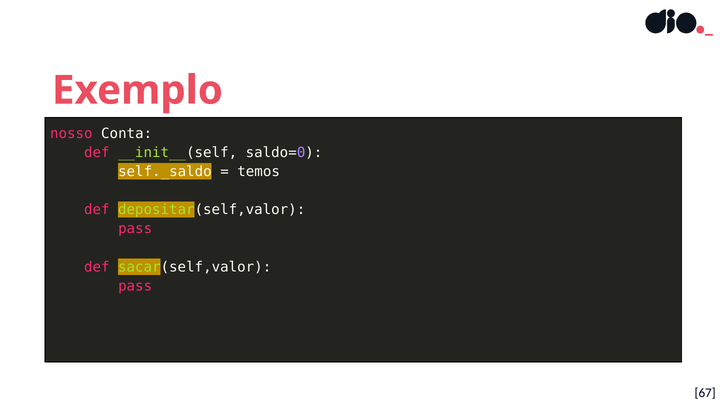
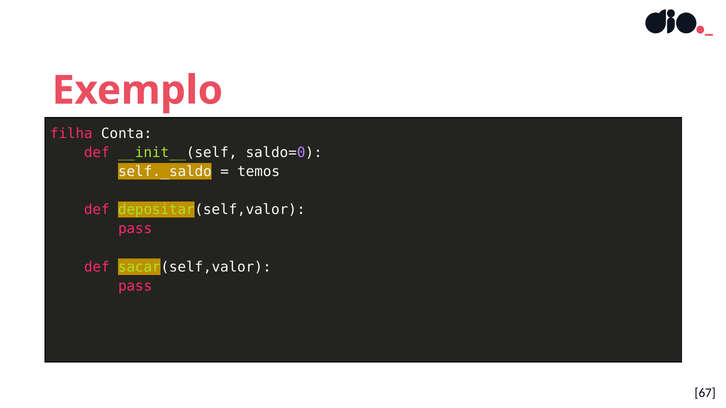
nosso: nosso -> filha (71, 134)
